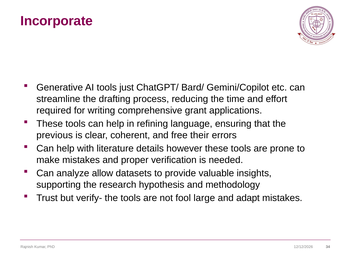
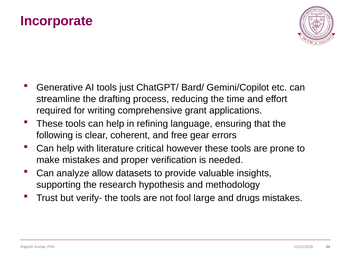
previous: previous -> following (55, 135)
their: their -> gear (200, 135)
details: details -> critical (150, 148)
adapt: adapt -> drugs (248, 198)
